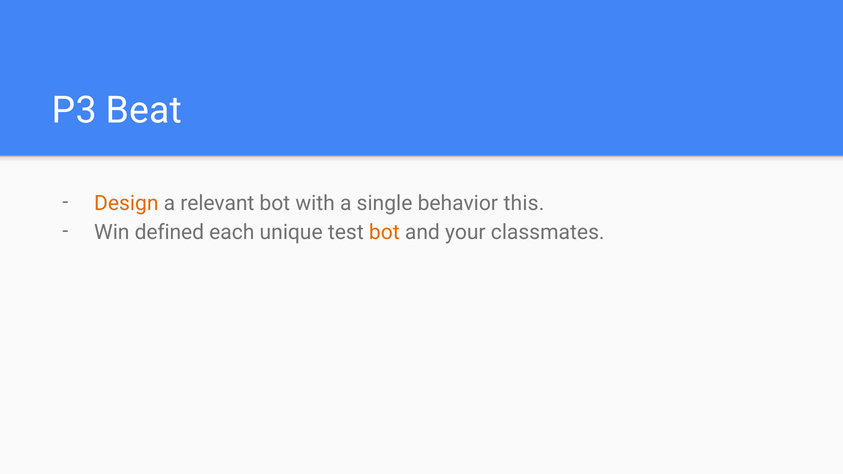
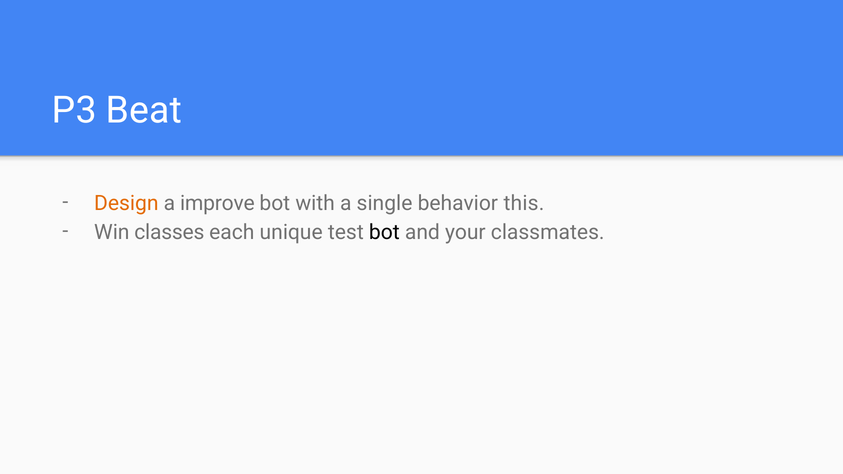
relevant: relevant -> improve (217, 203)
defined: defined -> classes (169, 232)
bot colour: orange -> black (384, 232)
